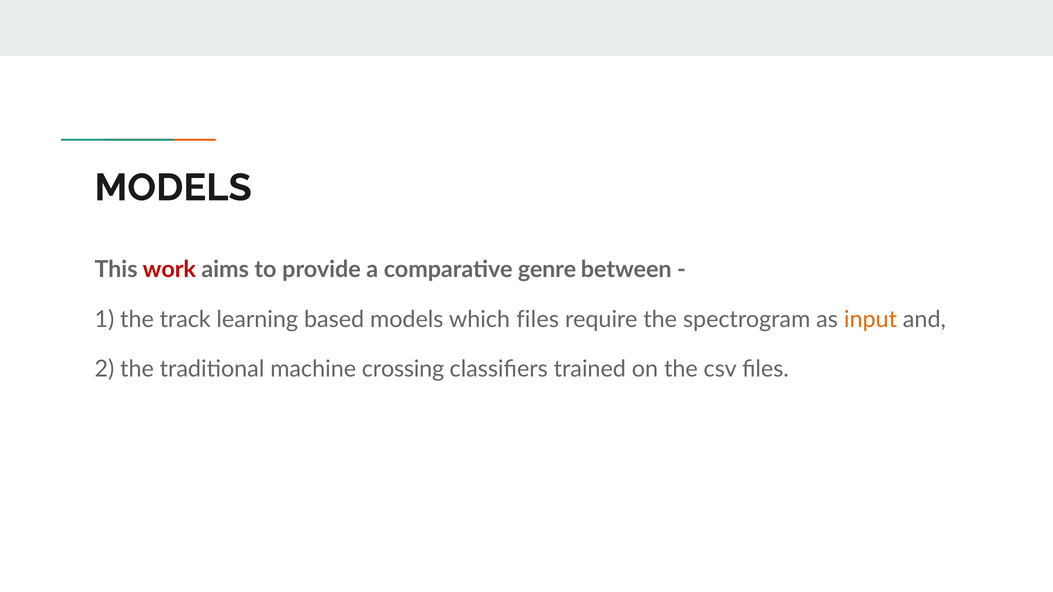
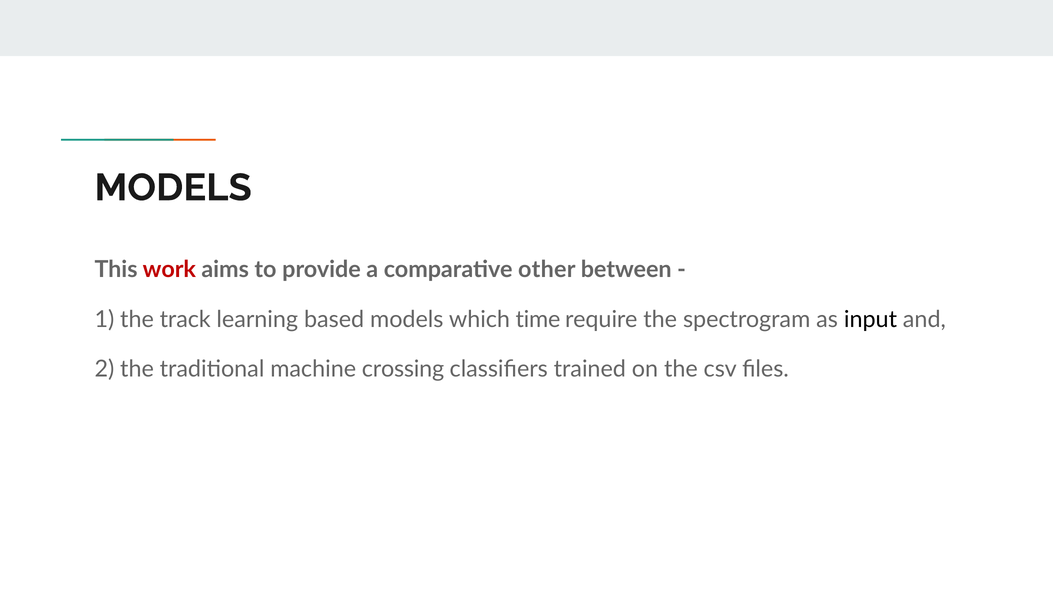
genre: genre -> other (547, 270)
which files: files -> time (538, 320)
input colour: orange -> black (870, 320)
